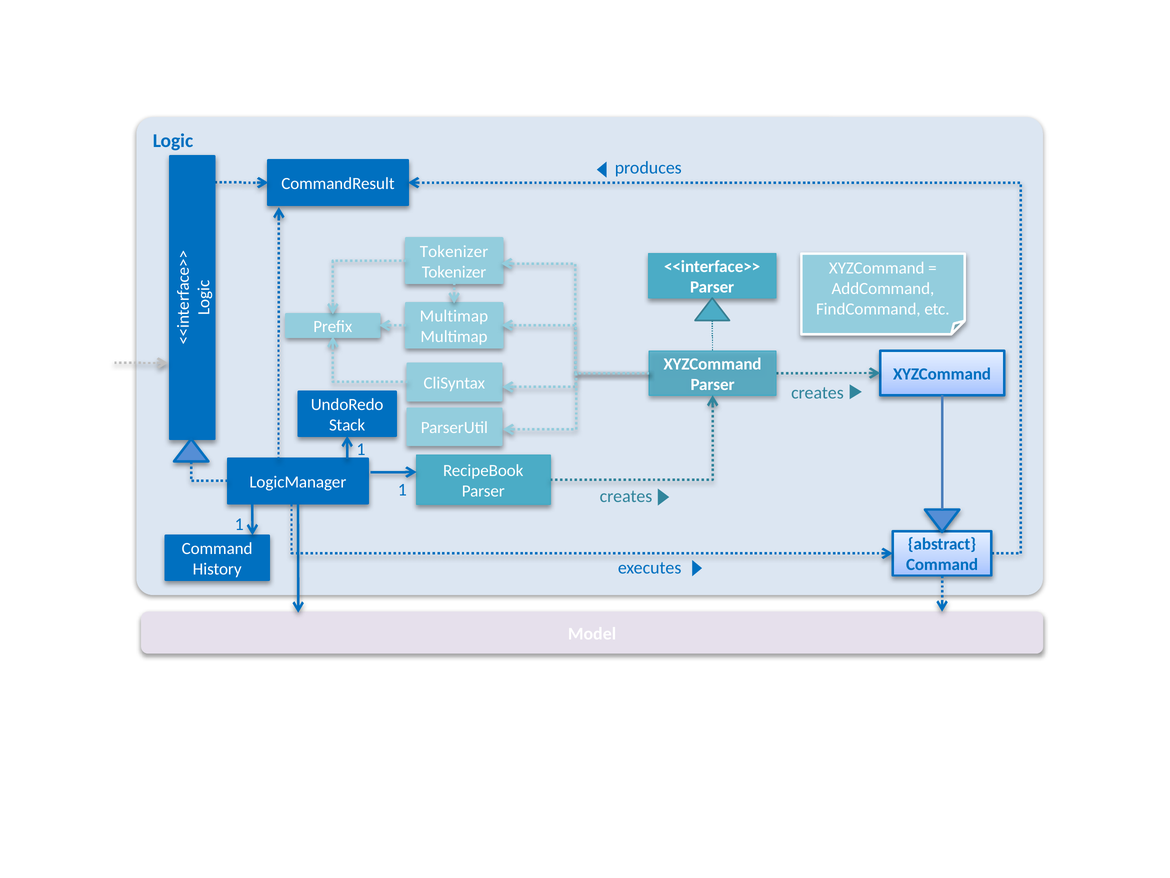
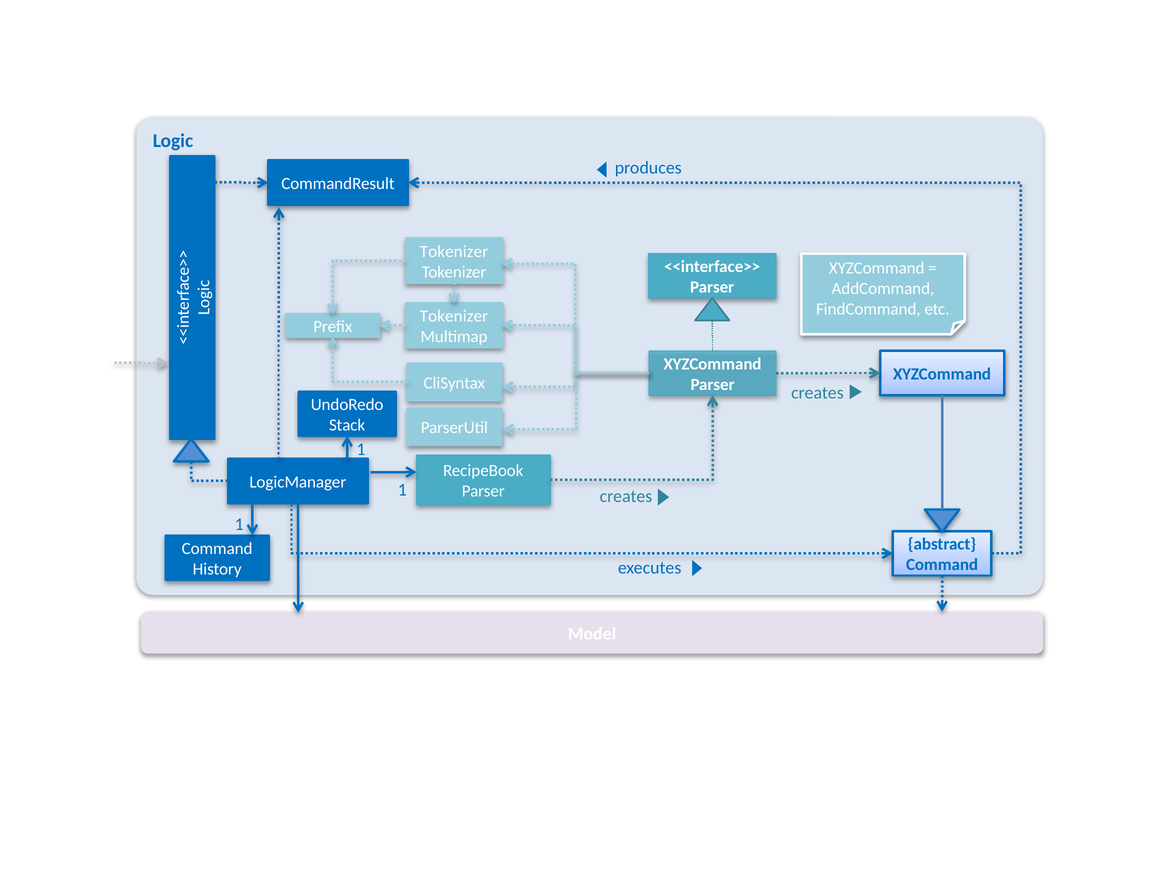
Multimap: Multimap -> Tokenizer (454, 316)
